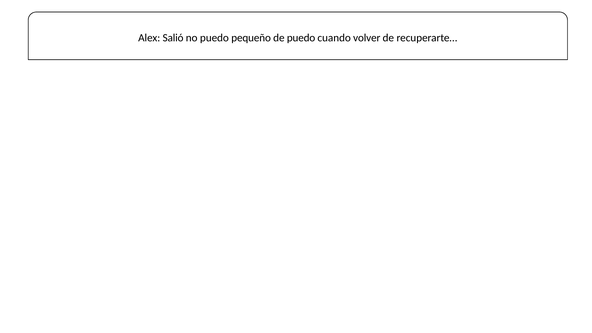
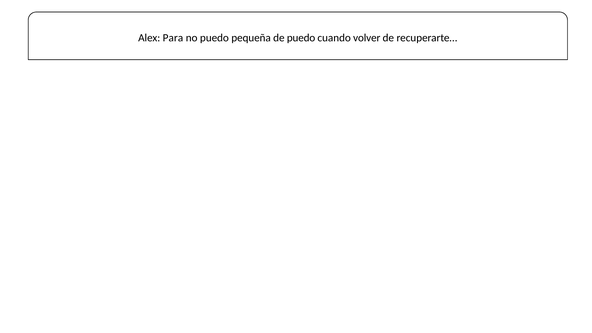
Salió: Salió -> Para (173, 38)
pequeño: pequeño -> pequeña (251, 38)
